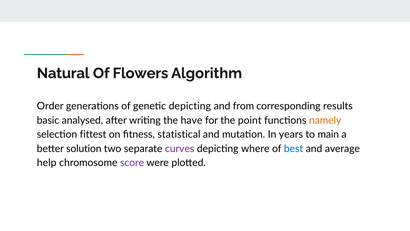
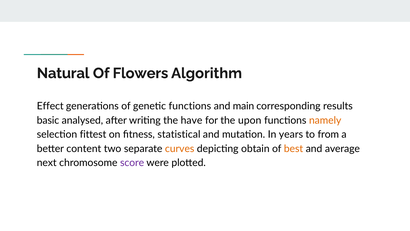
Order: Order -> Effect (50, 106)
genetic depicting: depicting -> functions (190, 106)
from: from -> main (243, 106)
point: point -> upon (250, 120)
main: main -> from (328, 134)
solution: solution -> content (84, 148)
curves colour: purple -> orange (180, 148)
where: where -> obtain (255, 148)
best colour: blue -> orange (294, 148)
help: help -> next (47, 163)
